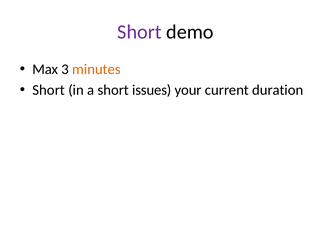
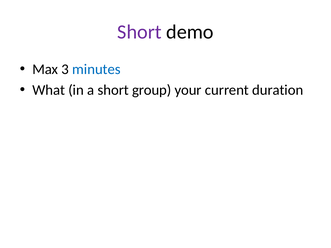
minutes colour: orange -> blue (96, 69)
Short: Short -> What (49, 90)
issues: issues -> group (152, 90)
